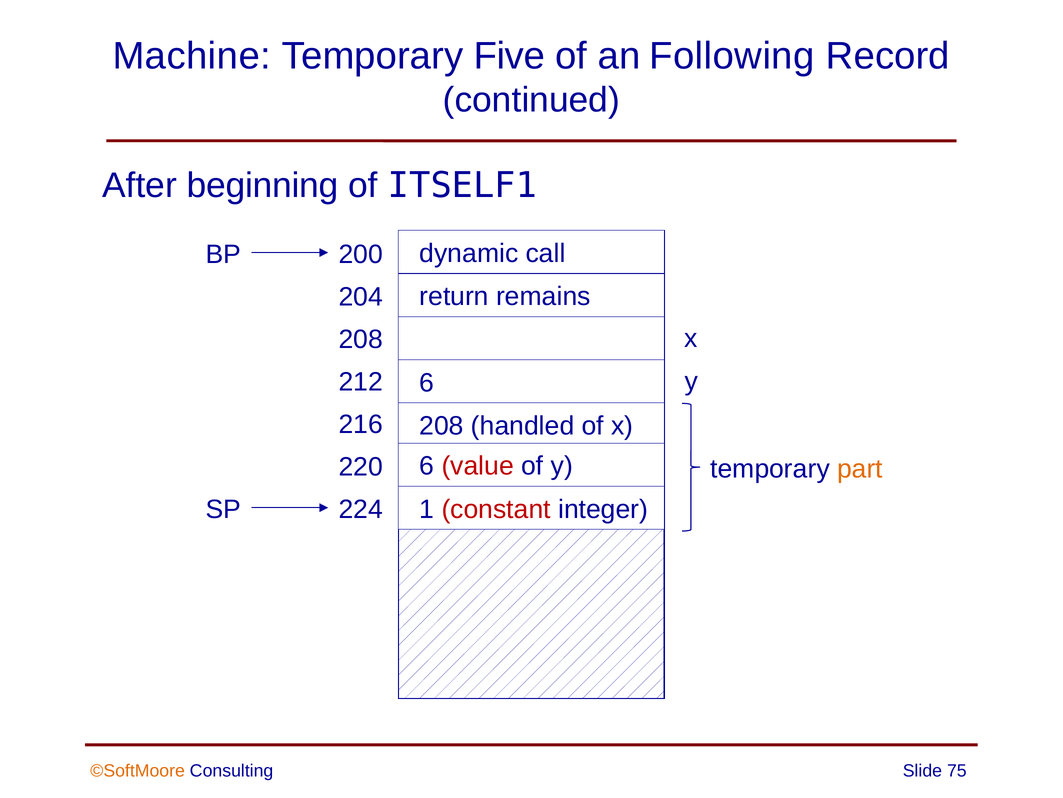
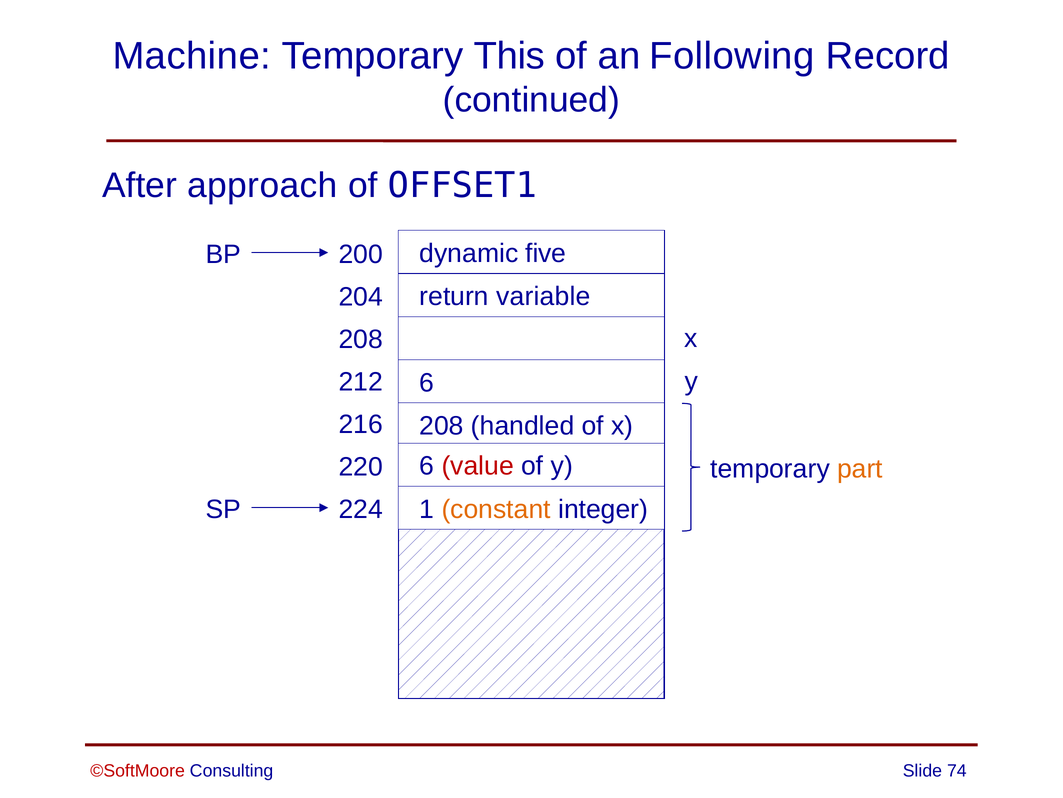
Five: Five -> This (509, 56)
beginning: beginning -> approach (262, 185)
ITSELF1: ITSELF1 -> OFFSET1 (462, 185)
call: call -> five (546, 253)
remains: remains -> variable (543, 296)
constant colour: red -> orange (496, 509)
©SoftMoore colour: orange -> red (138, 770)
75: 75 -> 74 (957, 770)
